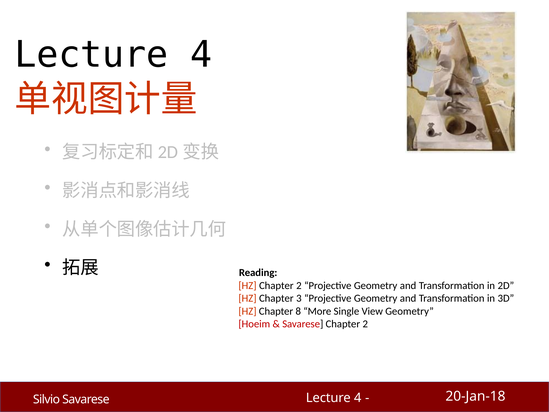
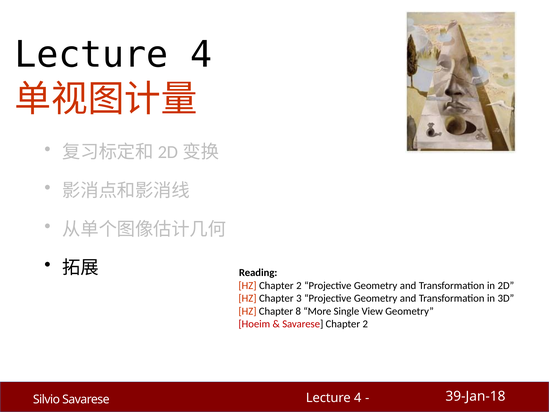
20-Jan-18: 20-Jan-18 -> 39-Jan-18 (475, 396)
